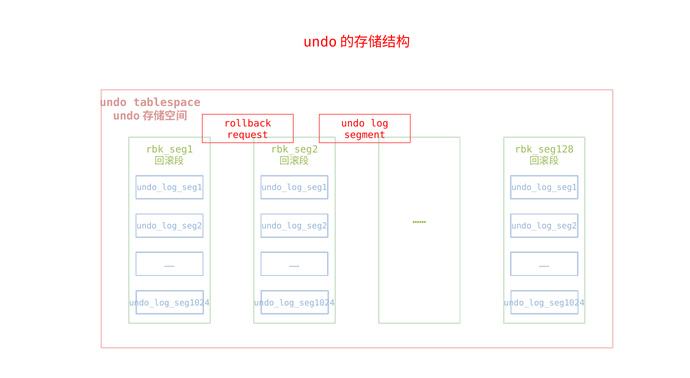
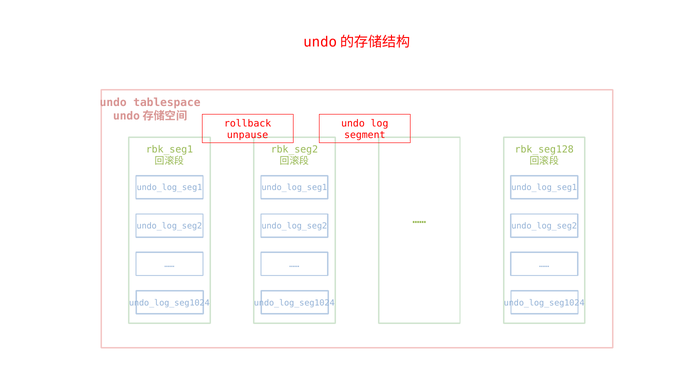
request: request -> unpause (248, 135)
